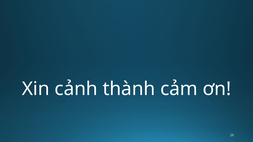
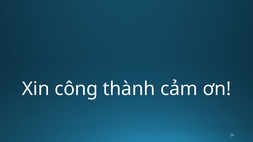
cảnh: cảnh -> công (76, 89)
